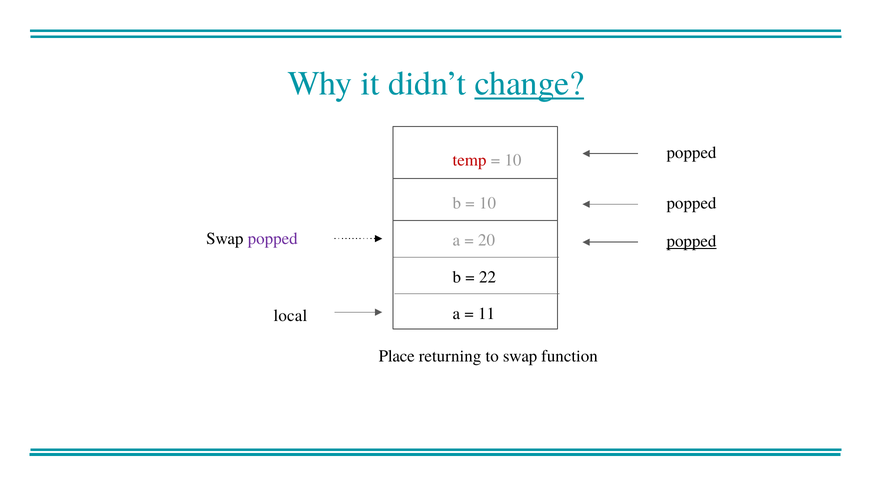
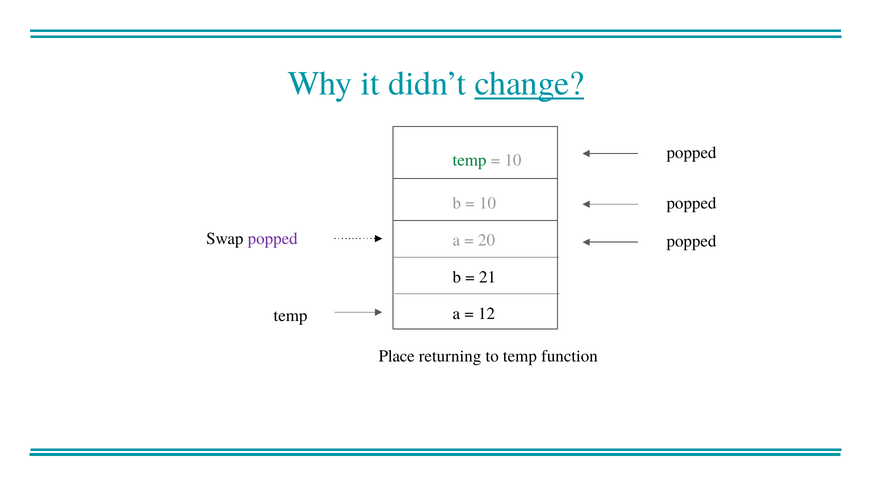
temp colour: red -> green (470, 160)
popped underline: present -> none (691, 242)
22: 22 -> 21 (488, 278)
11: 11 -> 12 (487, 314)
local: local -> temp (290, 316)
to swap: swap -> temp (520, 357)
